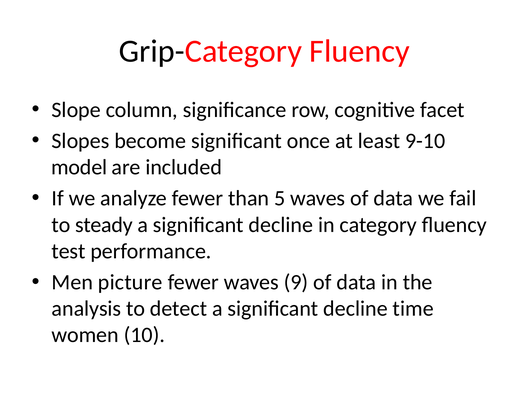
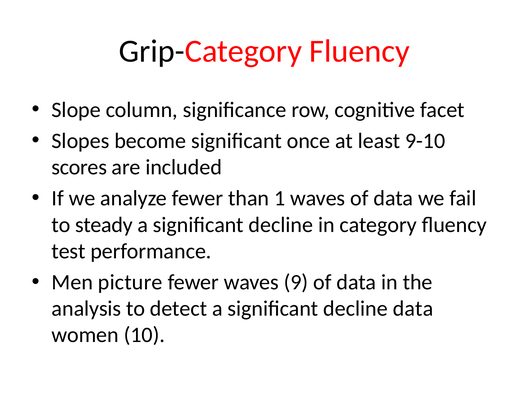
model: model -> scores (79, 168)
5: 5 -> 1 (280, 199)
decline time: time -> data (413, 309)
